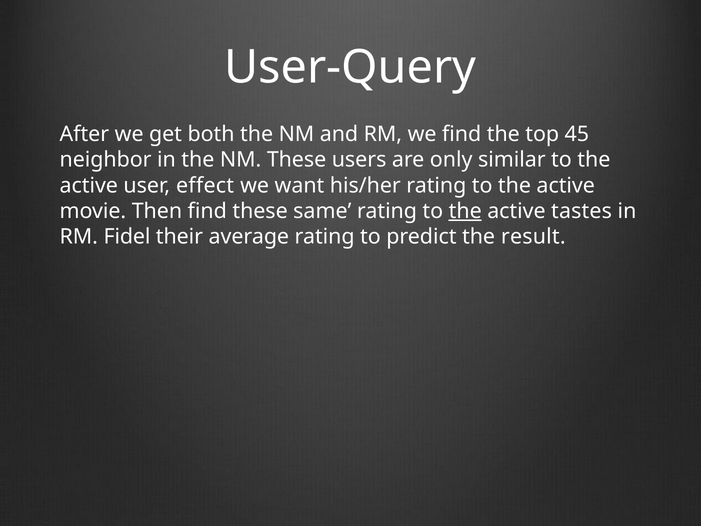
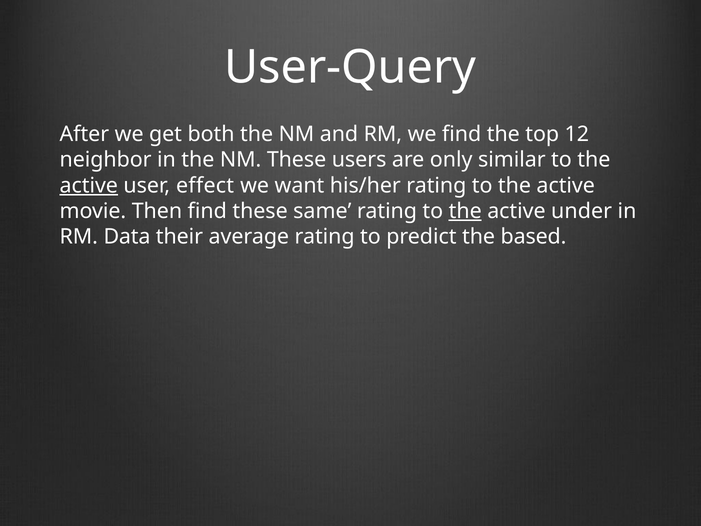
45: 45 -> 12 (577, 134)
active underline: none -> present (89, 185)
tastes: tastes -> under (582, 211)
Fidel: Fidel -> Data (127, 237)
result: result -> based (533, 237)
